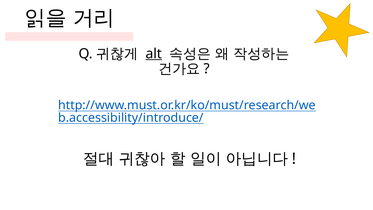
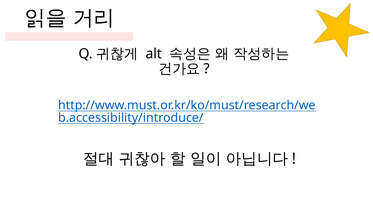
alt underline: present -> none (154, 54)
